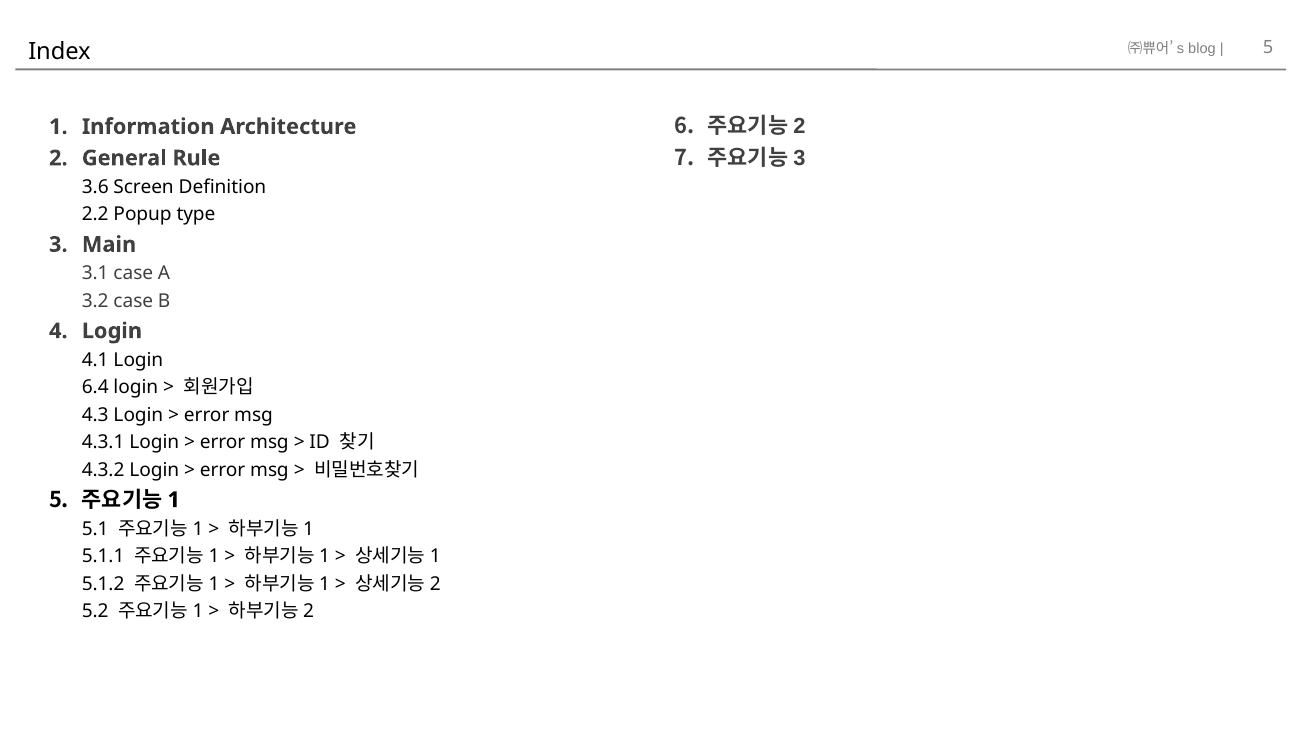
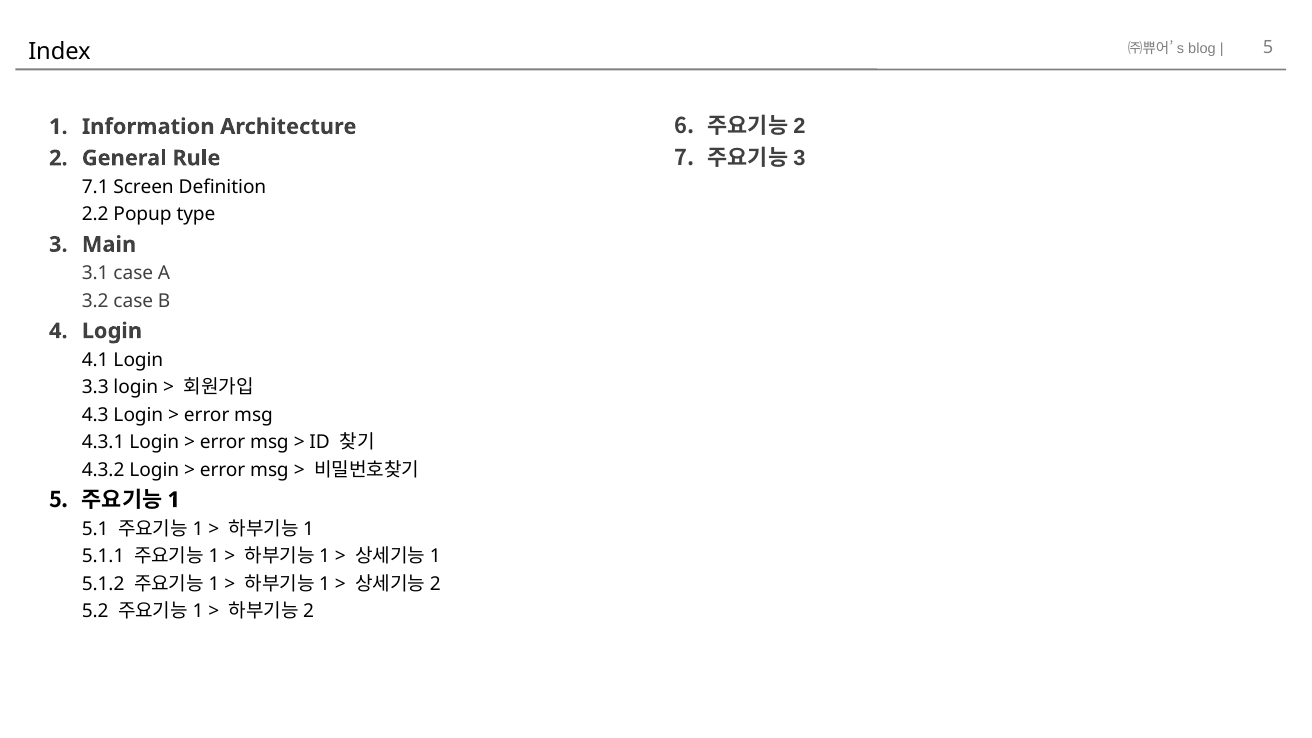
3.6: 3.6 -> 7.1 (95, 187)
6.4: 6.4 -> 3.3 (95, 387)
